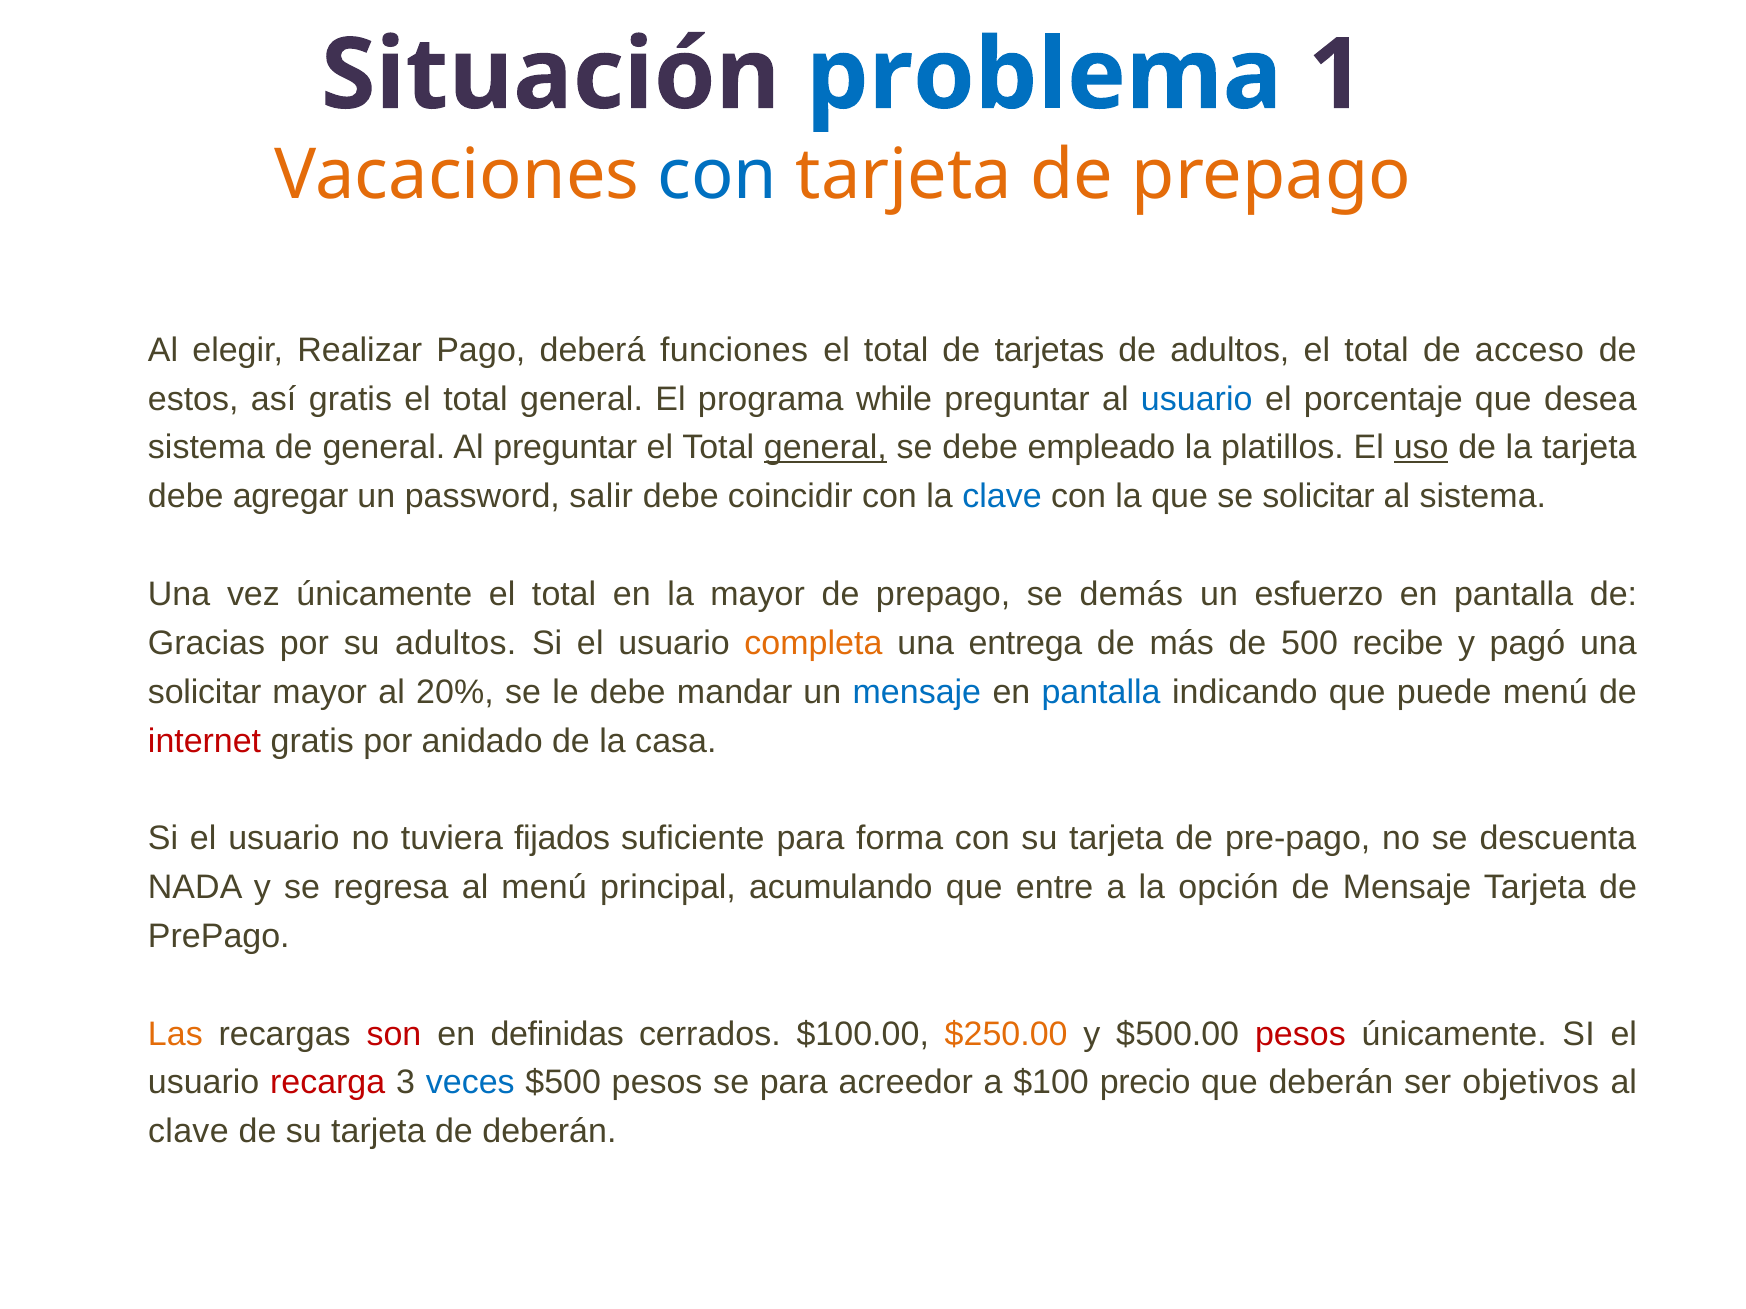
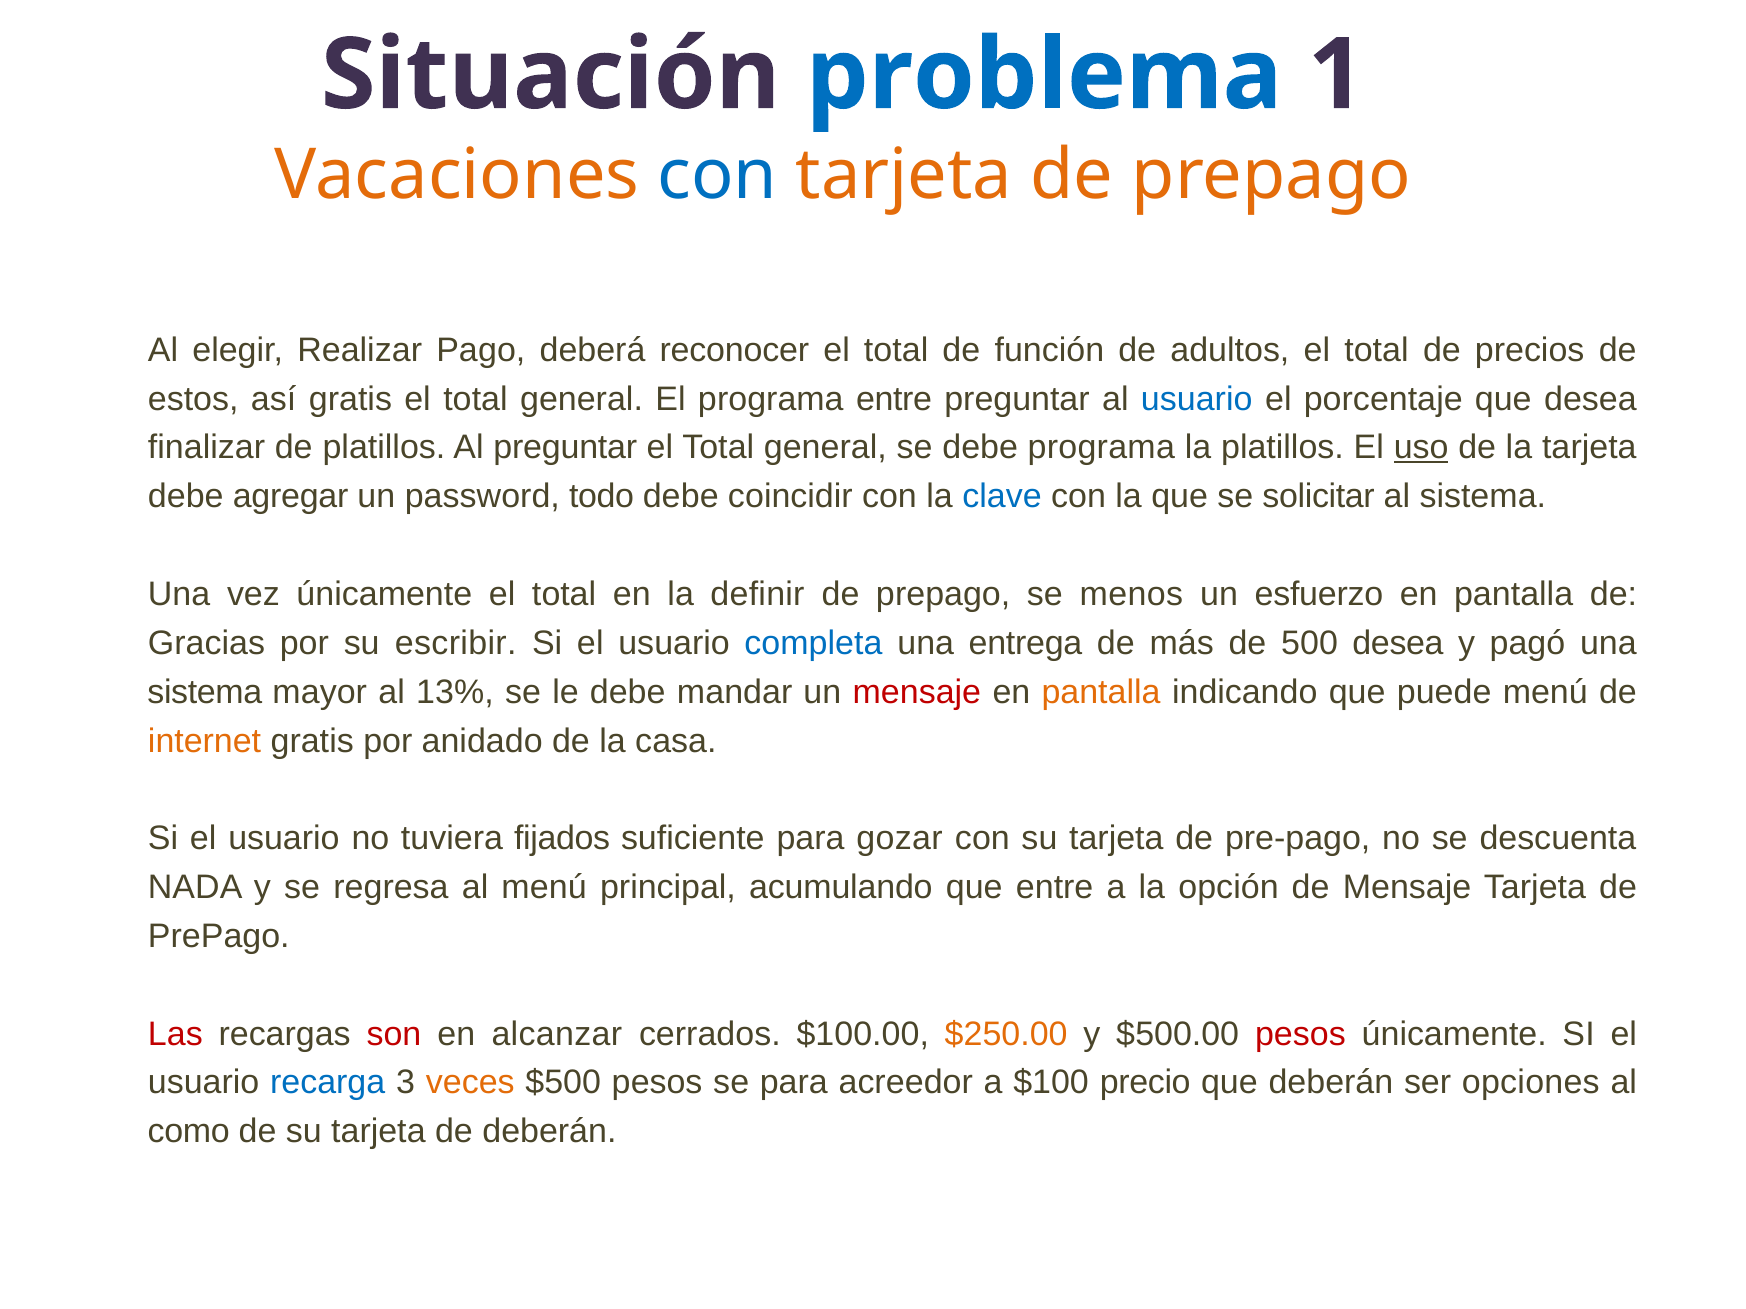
funciones: funciones -> reconocer (734, 350)
tarjetas: tarjetas -> función (1049, 350)
acceso: acceso -> precios (1530, 350)
programa while: while -> entre (894, 399)
sistema: sistema -> finalizar (207, 448)
de general: general -> platillos (384, 448)
general underline: present -> none (825, 448)
debe empleado: empleado -> programa (1101, 448)
salir: salir -> todo (602, 497)
la mayor: mayor -> definir (757, 594)
demás: demás -> menos (1131, 594)
su adultos: adultos -> escribir (456, 643)
completa colour: orange -> blue (813, 643)
500 recibe: recibe -> desea (1398, 643)
solicitar: solicitar -> sistema (205, 692)
20%: 20% -> 13% (455, 692)
mensaje colour: blue -> red (917, 692)
pantalla colour: blue -> orange (1101, 692)
internet colour: red -> orange (205, 741)
forma: forma -> gozar (900, 839)
Las colour: orange -> red (175, 1034)
definidas: definidas -> alcanzar (557, 1034)
recarga colour: red -> blue (328, 1083)
veces colour: blue -> orange (470, 1083)
objetivos: objetivos -> opciones (1531, 1083)
clave: clave -> como (189, 1132)
